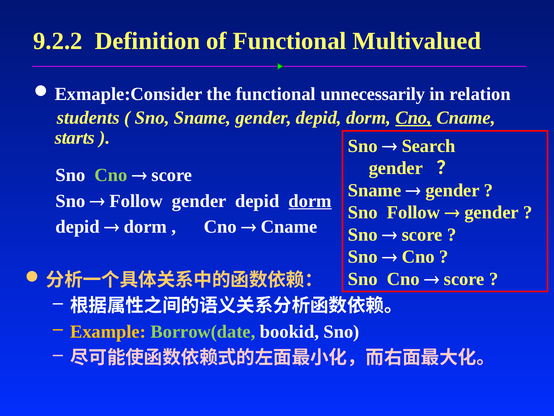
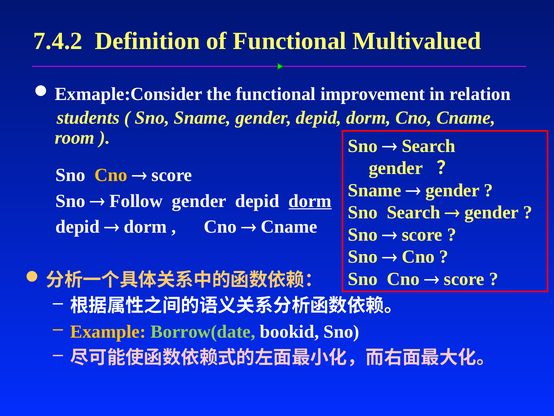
9.2.2: 9.2.2 -> 7.4.2 (58, 41)
unnecessarily: unnecessarily -> improvement (373, 94)
Cno underline: present -> none (414, 118)
starts: starts -> room (75, 137)
Cno colour: light green -> yellow (111, 175)
Sno Follow: Follow -> Search (414, 212)
